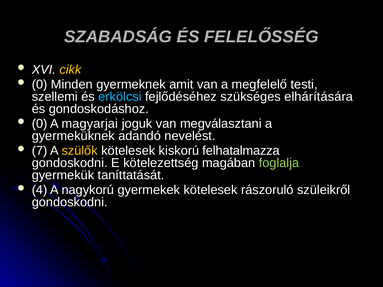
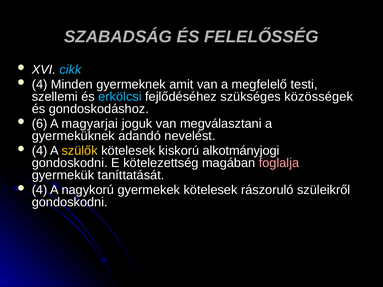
cikk colour: yellow -> light blue (70, 70)
0: 0 -> 4 (40, 84)
elhárítására: elhárítására -> közösségek (319, 97)
0: 0 -> 6 (40, 124)
7: 7 -> 4 (40, 151)
felhatalmazza: felhatalmazza -> alkotmányjogi (241, 151)
foglalja colour: light green -> pink (279, 163)
